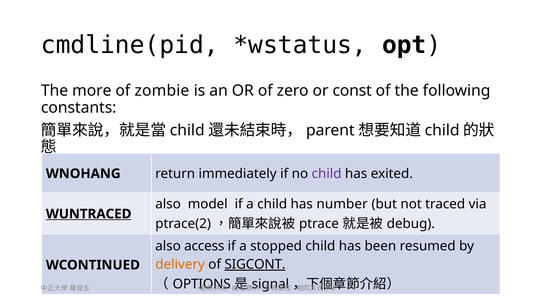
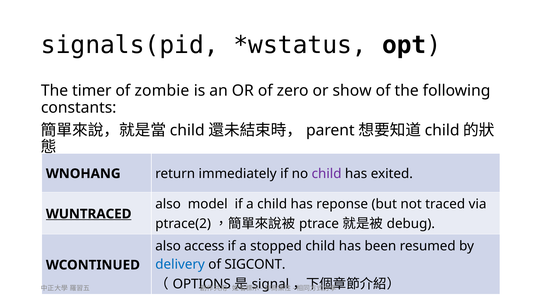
cmdline(pid: cmdline(pid -> signals(pid (130, 45)
more: more -> timer (92, 91)
const: const -> show (352, 91)
number: number -> reponse (342, 204)
delivery colour: orange -> blue (180, 264)
SIGCONT underline: present -> none (255, 264)
